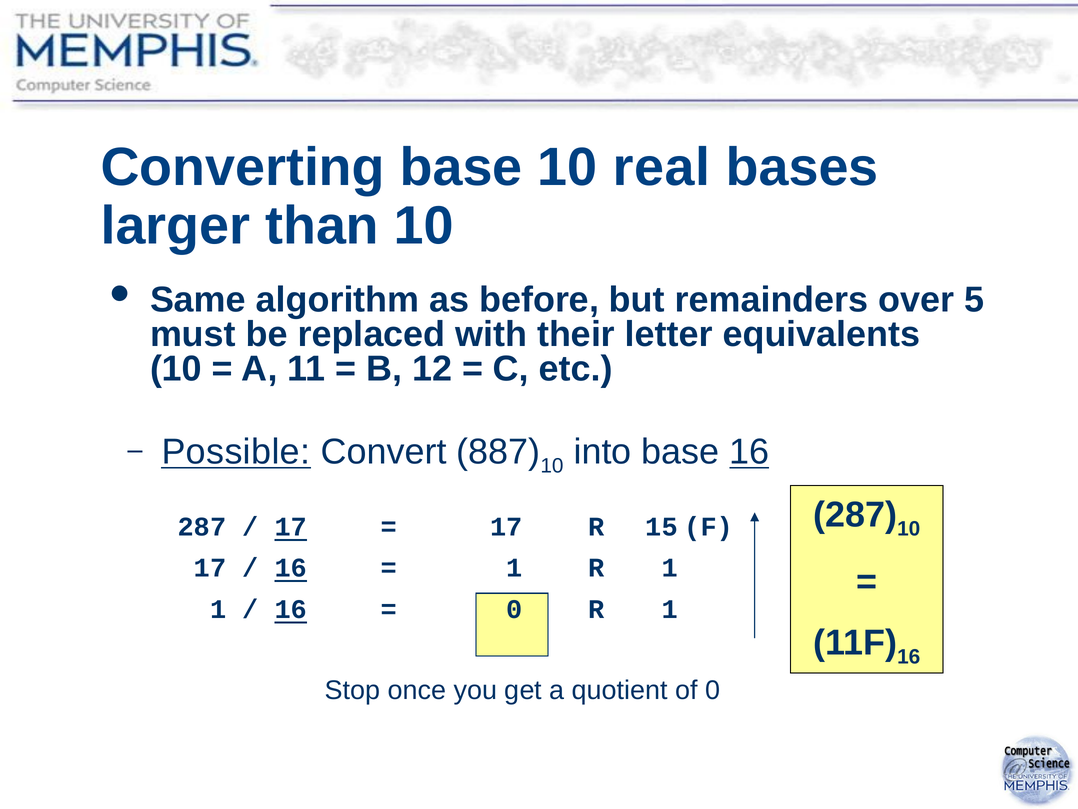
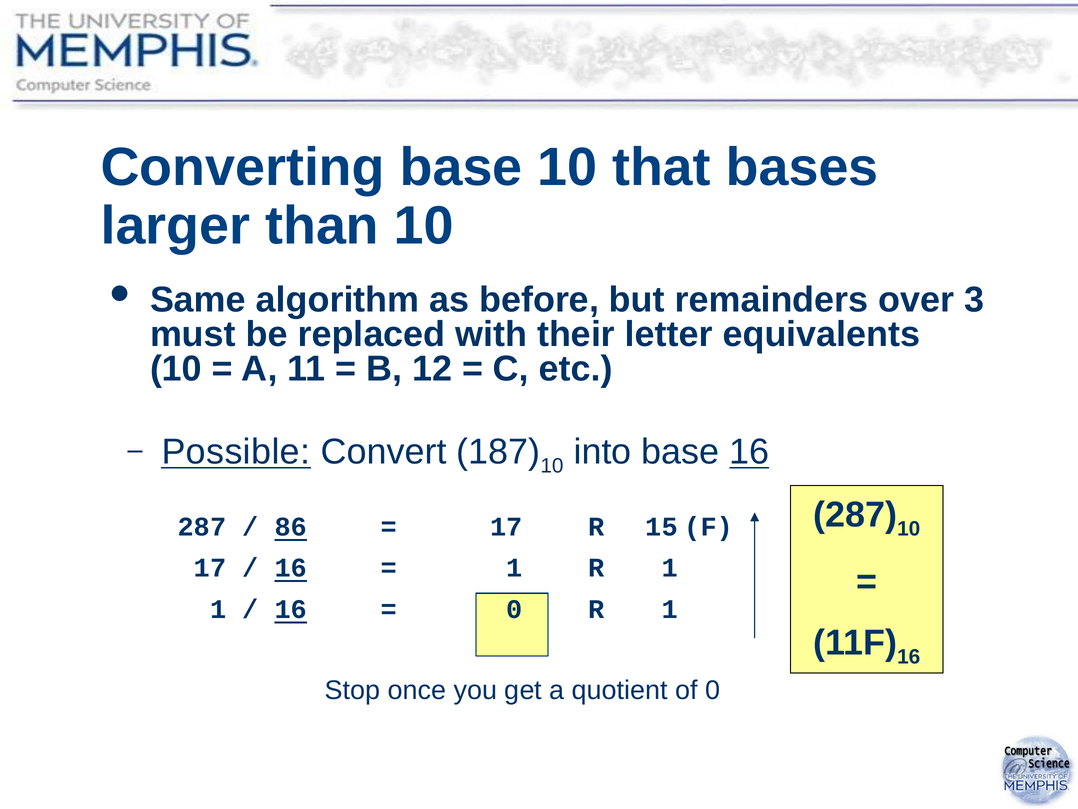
real: real -> that (662, 167)
5: 5 -> 3 (974, 300)
887: 887 -> 187 (498, 452)
17: 17 -> 86 (291, 526)
